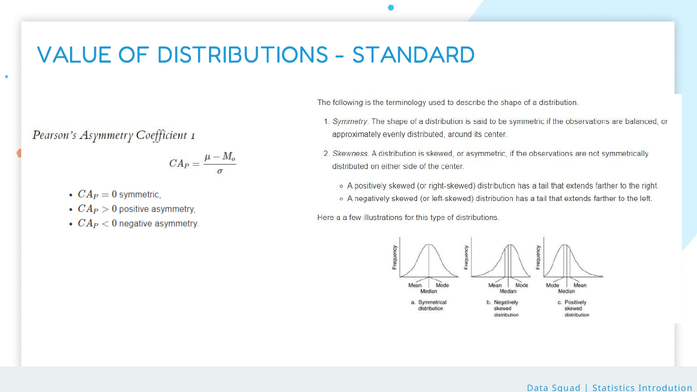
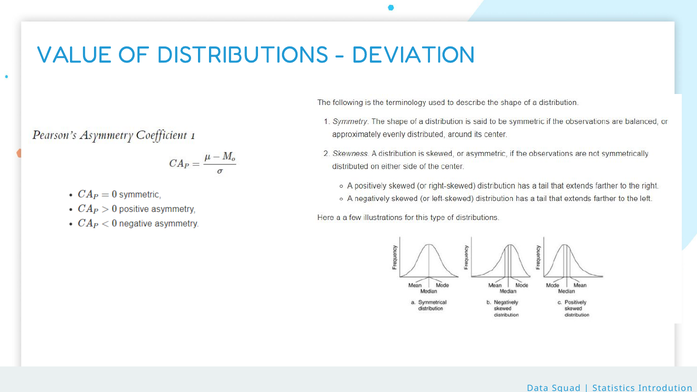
STANDARD: STANDARD -> DEVIATION (414, 55)
